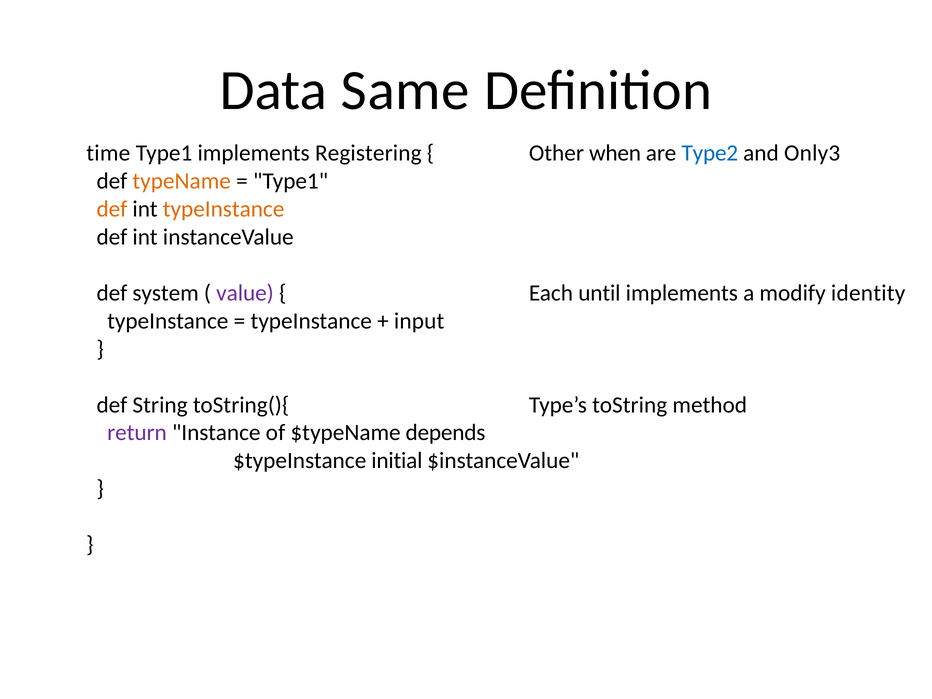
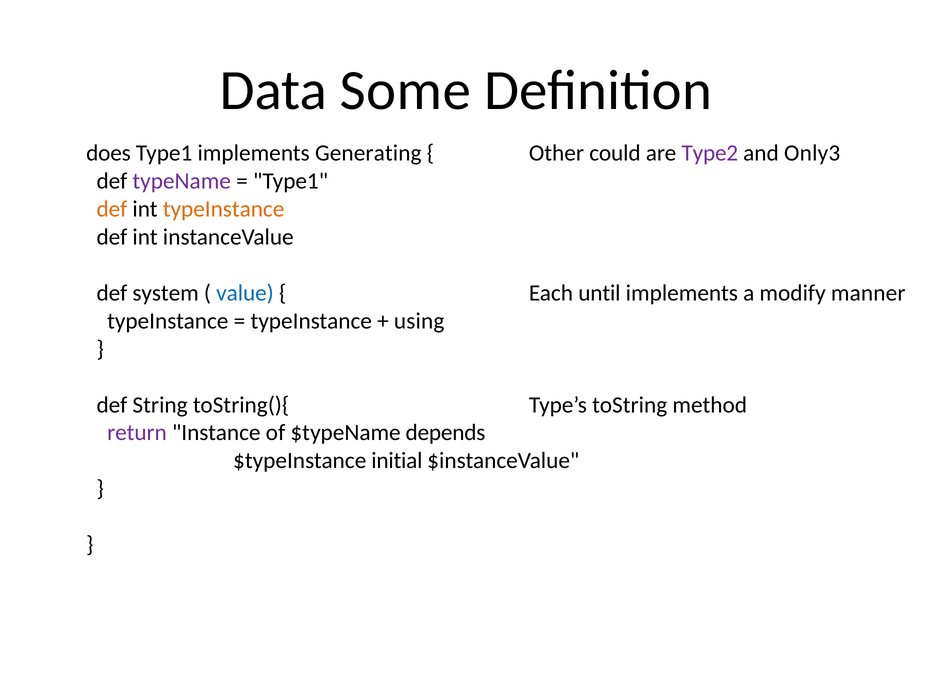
Same: Same -> Some (405, 90)
time: time -> does (108, 153)
Registering: Registering -> Generating (368, 153)
when: when -> could (615, 153)
Type2 colour: blue -> purple (710, 153)
typeName colour: orange -> purple (182, 181)
value colour: purple -> blue (245, 293)
identity: identity -> manner (868, 293)
input: input -> using (419, 321)
